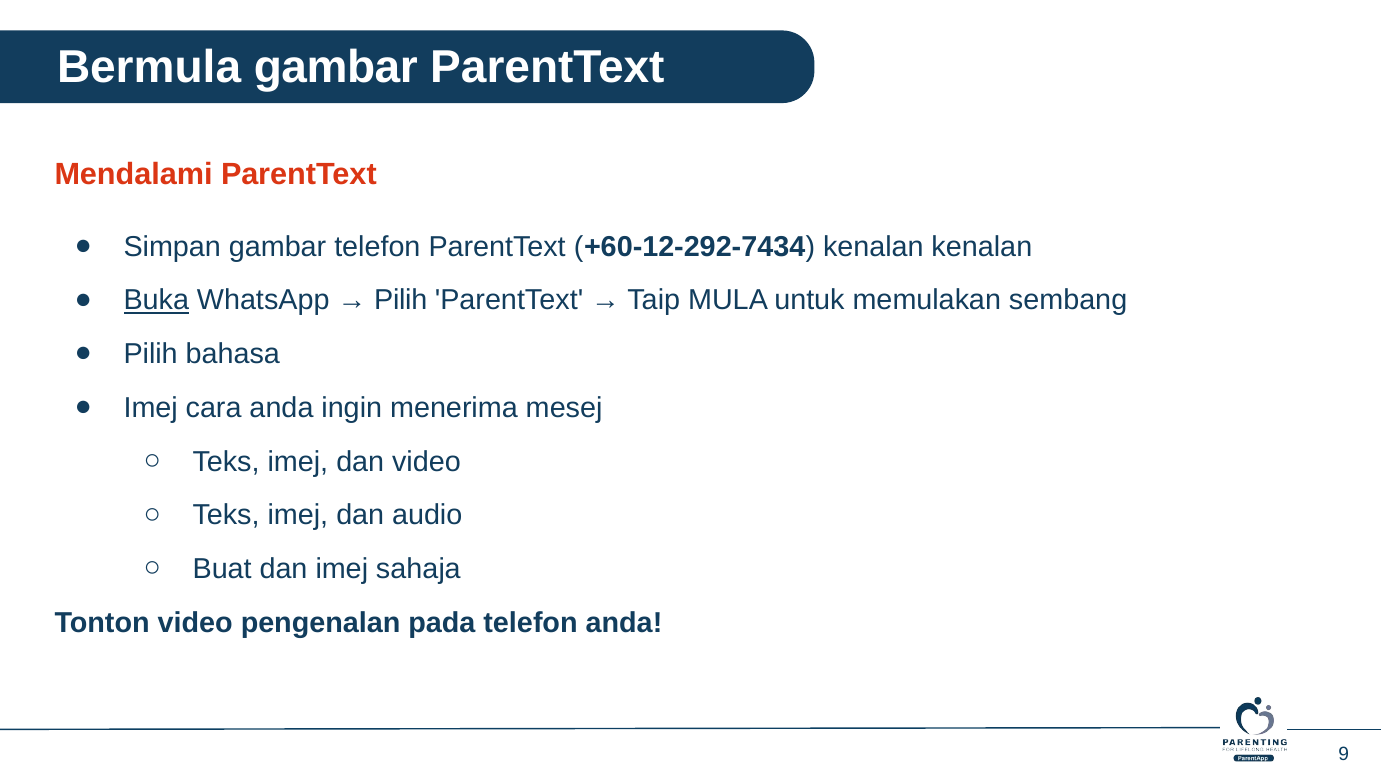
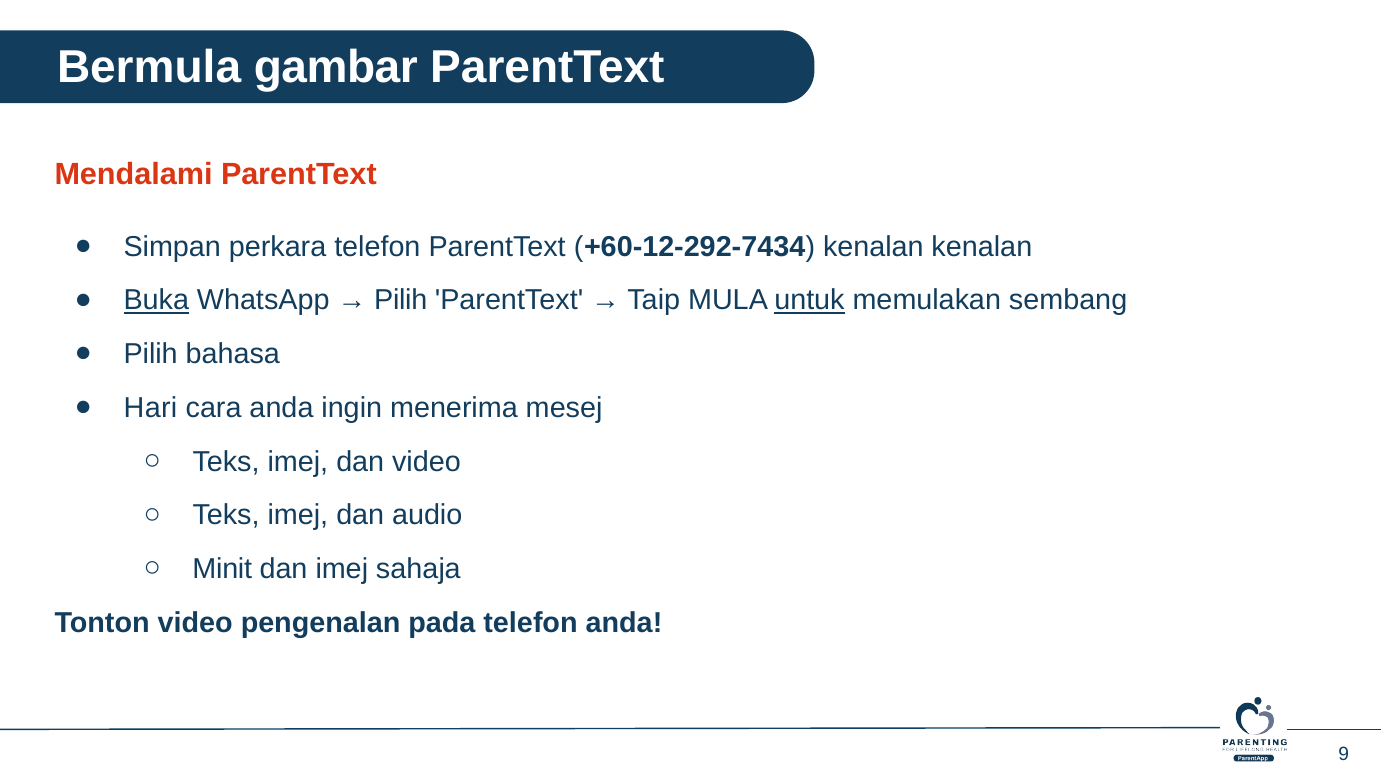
Simpan gambar: gambar -> perkara (278, 247)
untuk underline: none -> present (809, 300)
Imej: Imej -> Hari (151, 408)
Buat: Buat -> Minit (222, 569)
